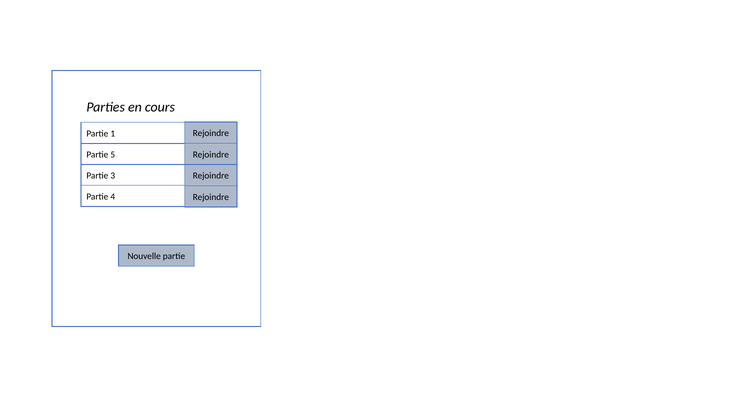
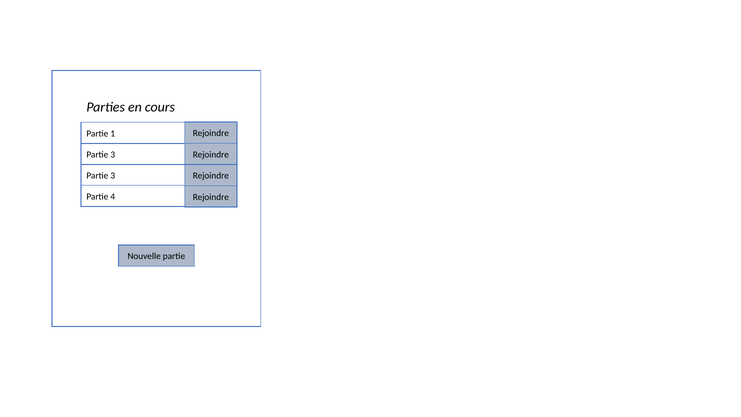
5: 5 -> 3 (113, 155)
